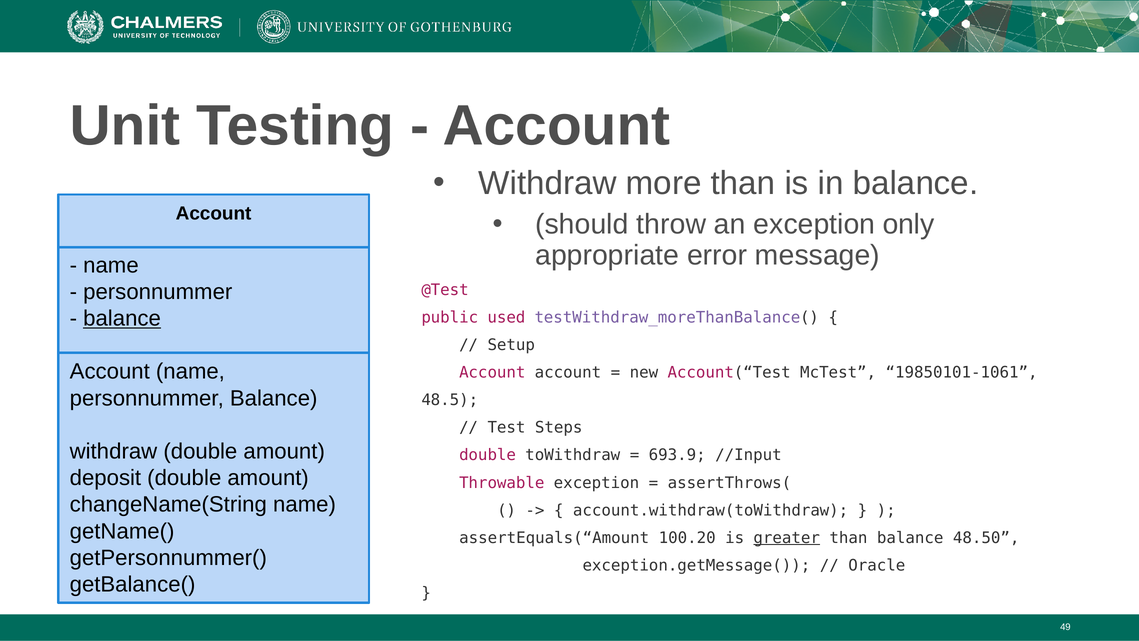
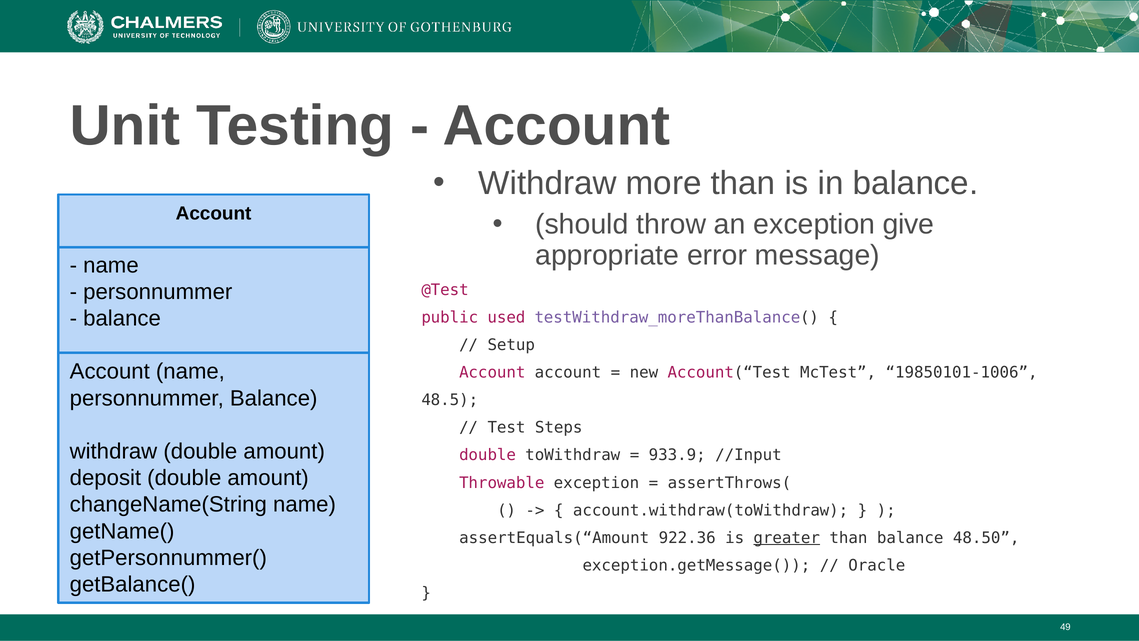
only: only -> give (909, 224)
balance underline: present -> none (122, 318)
19850101-1061: 19850101-1061 -> 19850101-1006 (962, 372)
693.9: 693.9 -> 933.9 (677, 455)
100.20: 100.20 -> 922.36 (687, 538)
